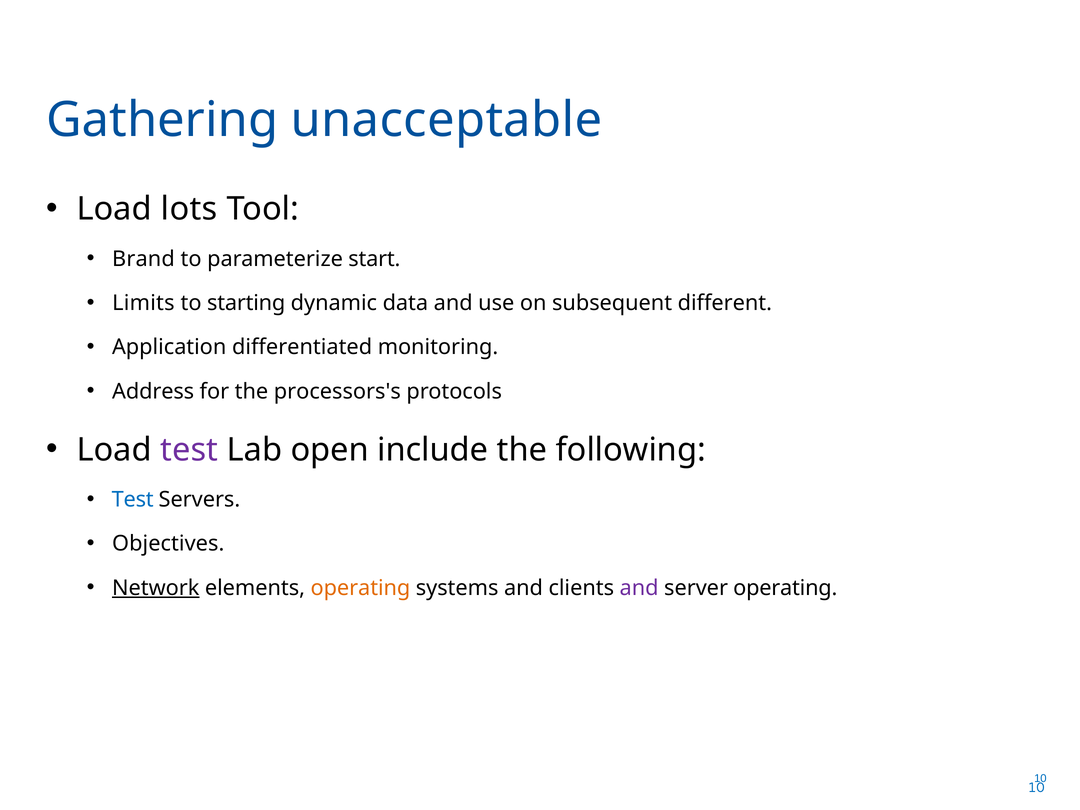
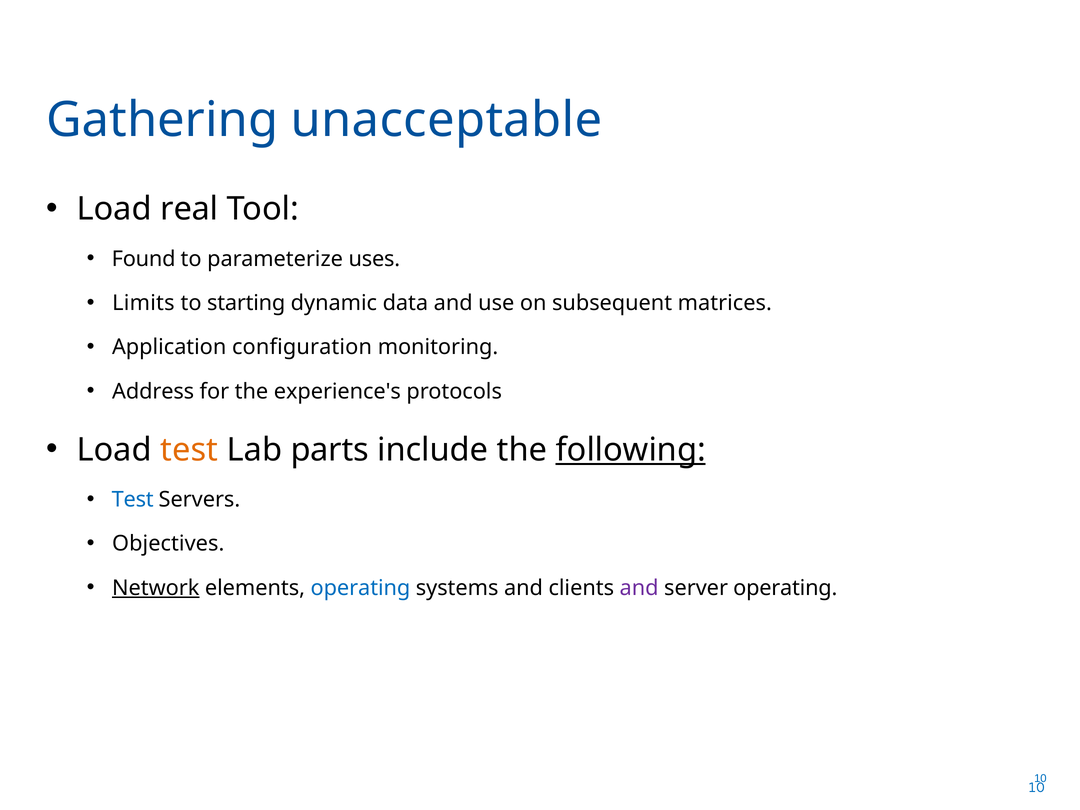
lots: lots -> real (189, 209)
Brand: Brand -> Found (144, 259)
start: start -> uses (374, 259)
different: different -> matrices (725, 303)
differentiated: differentiated -> configuration (302, 347)
processors's: processors's -> experience's (337, 391)
test colour: purple -> orange (189, 450)
open: open -> parts (330, 450)
following underline: none -> present (631, 450)
operating colour: orange -> blue (360, 588)
